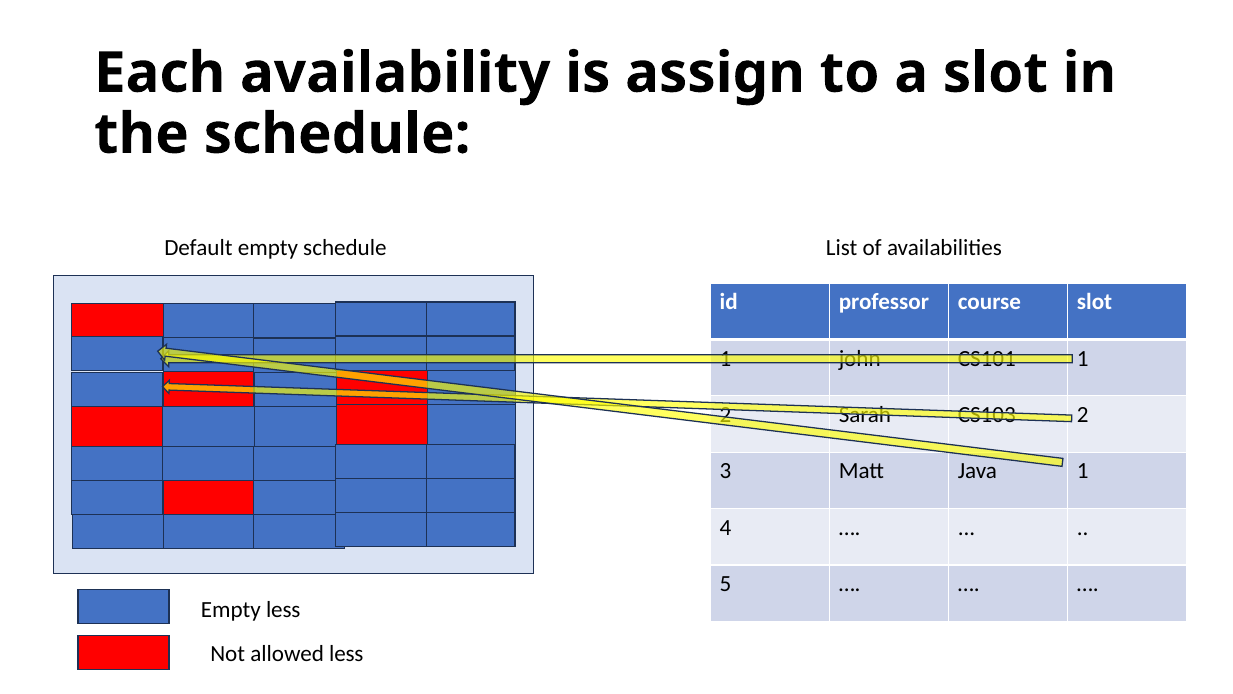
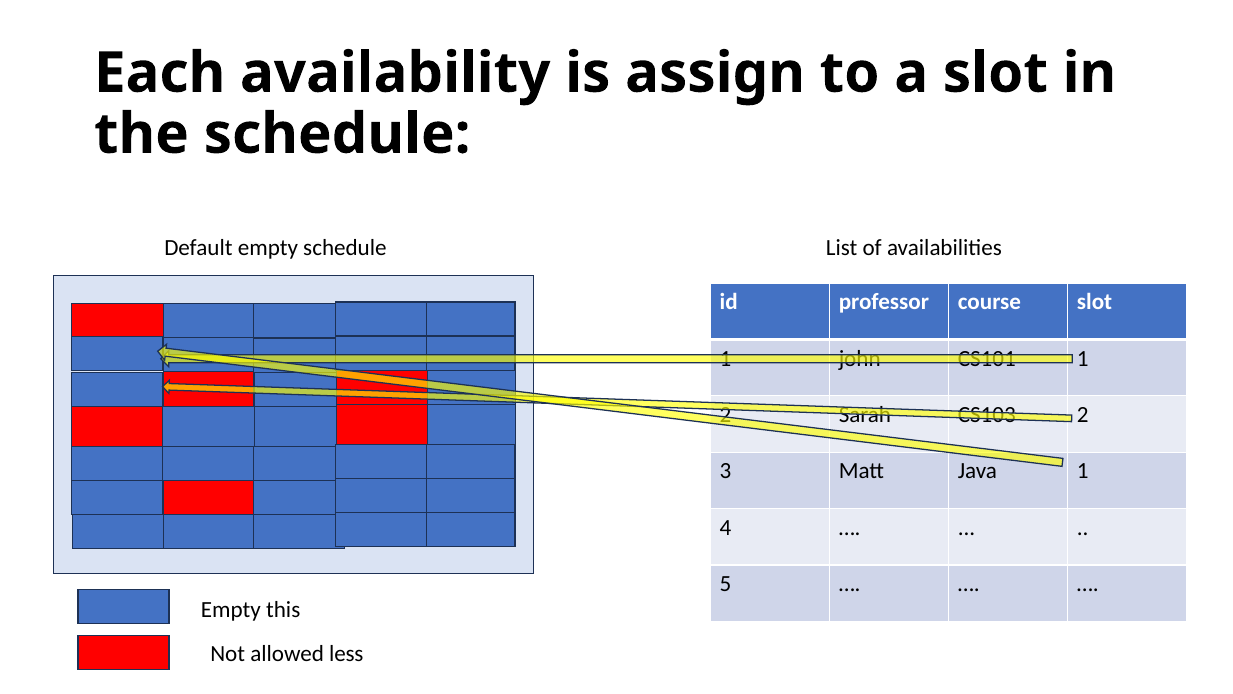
Empty less: less -> this (283, 609)
